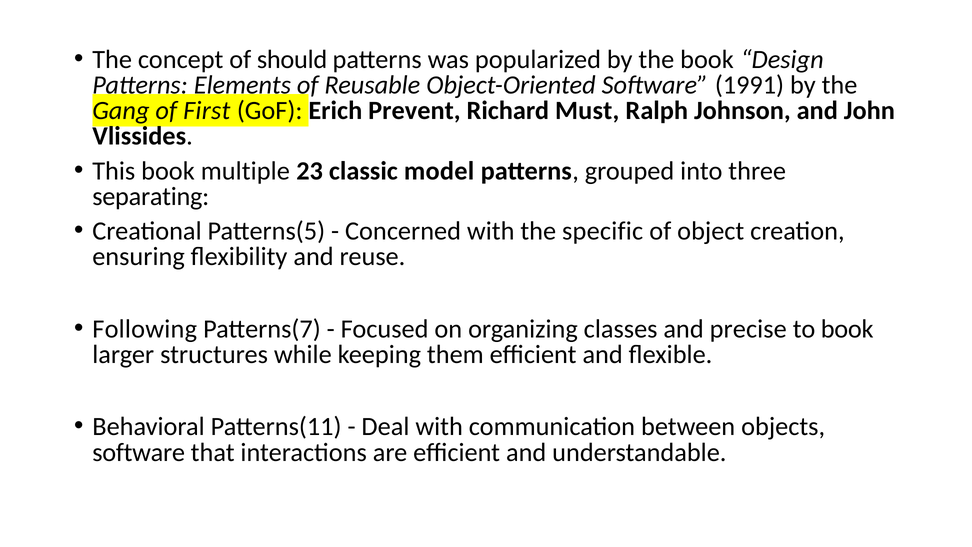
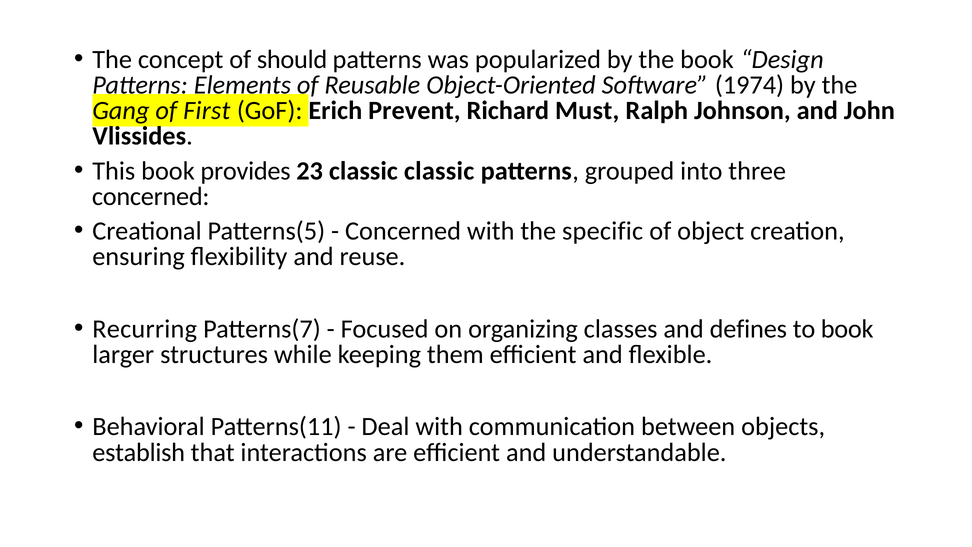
1991: 1991 -> 1974 (749, 85)
multiple: multiple -> provides (246, 171)
classic model: model -> classic (439, 171)
separating: separating -> concerned (151, 196)
Following: Following -> Recurring (145, 329)
precise: precise -> defines (748, 329)
software: software -> establish (139, 452)
